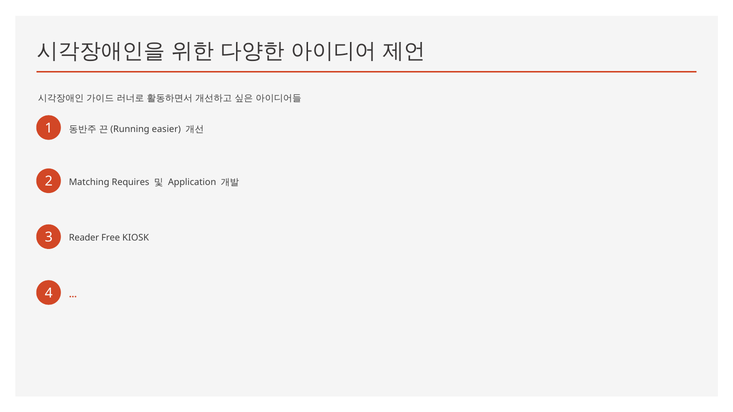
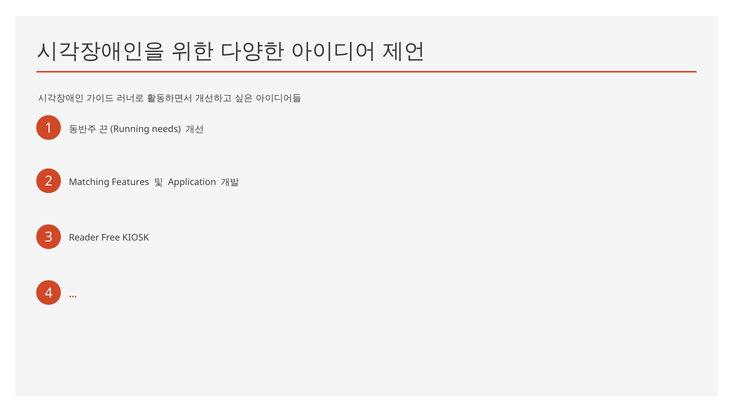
easier: easier -> needs (166, 129)
Requires: Requires -> Features (130, 183)
